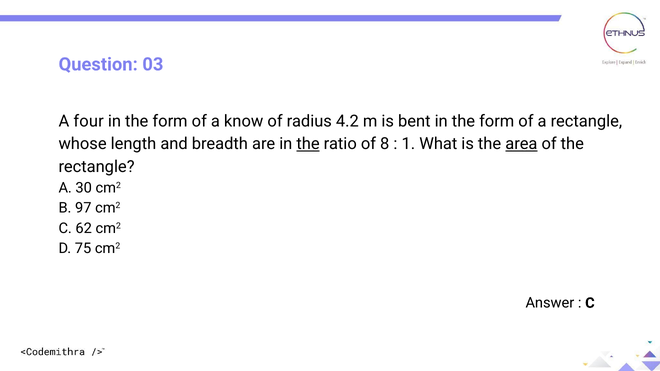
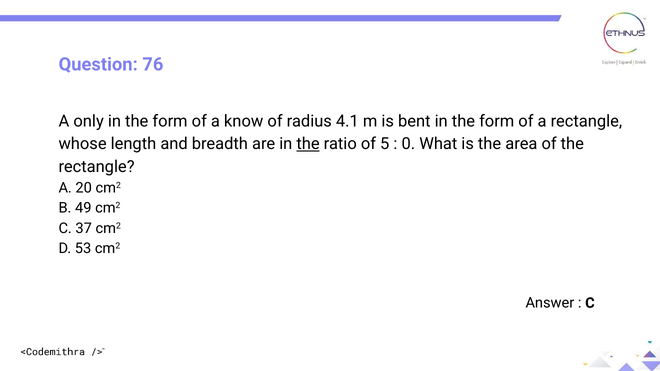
03: 03 -> 76 (153, 64)
four: four -> only (89, 121)
4.2: 4.2 -> 4.1 (347, 121)
8: 8 -> 5 (385, 144)
1: 1 -> 0 (408, 144)
area underline: present -> none (521, 144)
30: 30 -> 20 (84, 188)
97: 97 -> 49 (83, 208)
62: 62 -> 37 (84, 228)
75: 75 -> 53 (83, 249)
